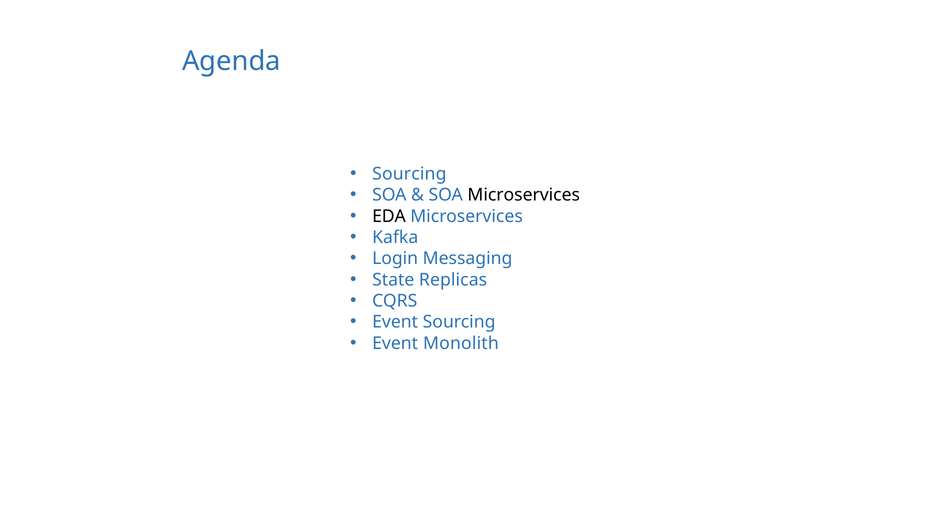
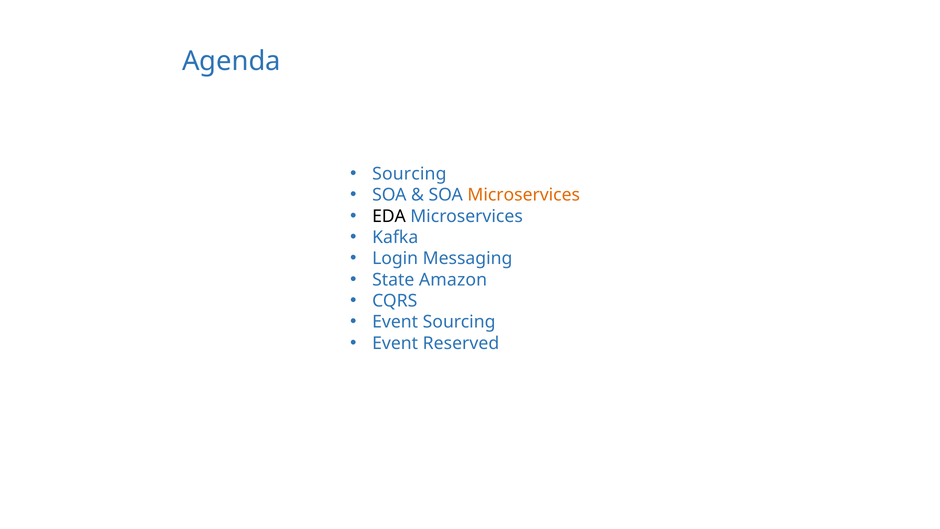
Microservices colour: black -> orange (524, 195)
Replicas: Replicas -> Amazon (453, 280)
Monolith: Monolith -> Reserved (461, 343)
